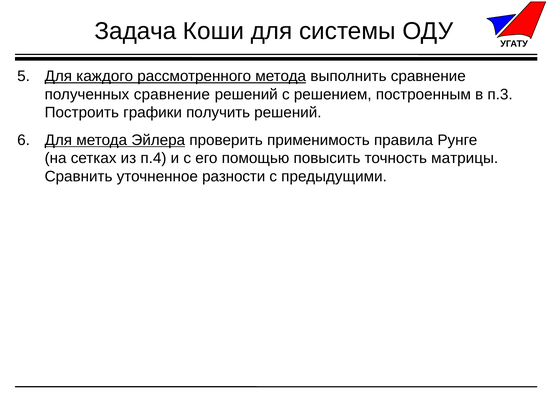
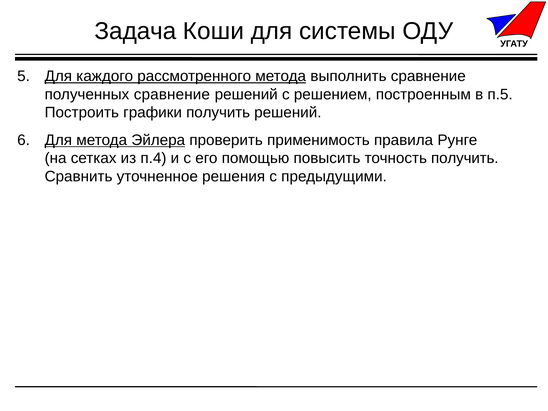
п.3: п.3 -> п.5 (500, 94)
точность матрицы: матрицы -> получить (465, 158)
разности: разности -> решения (234, 177)
